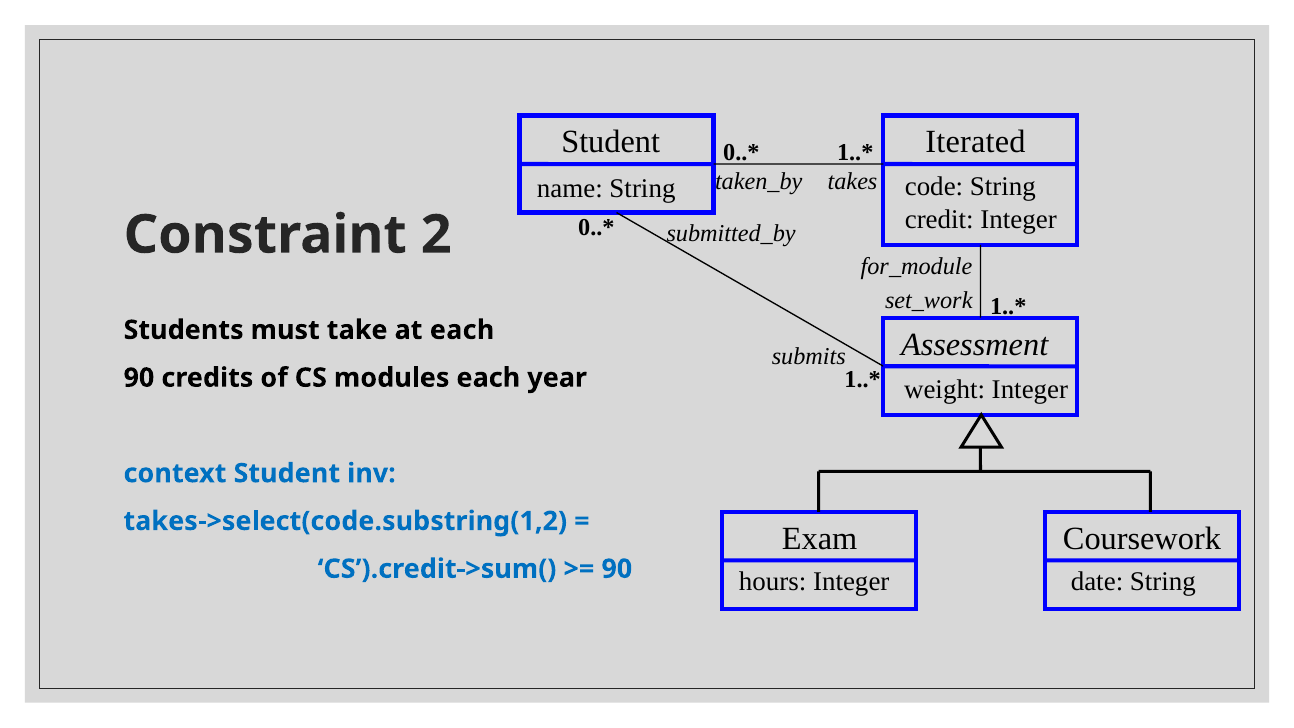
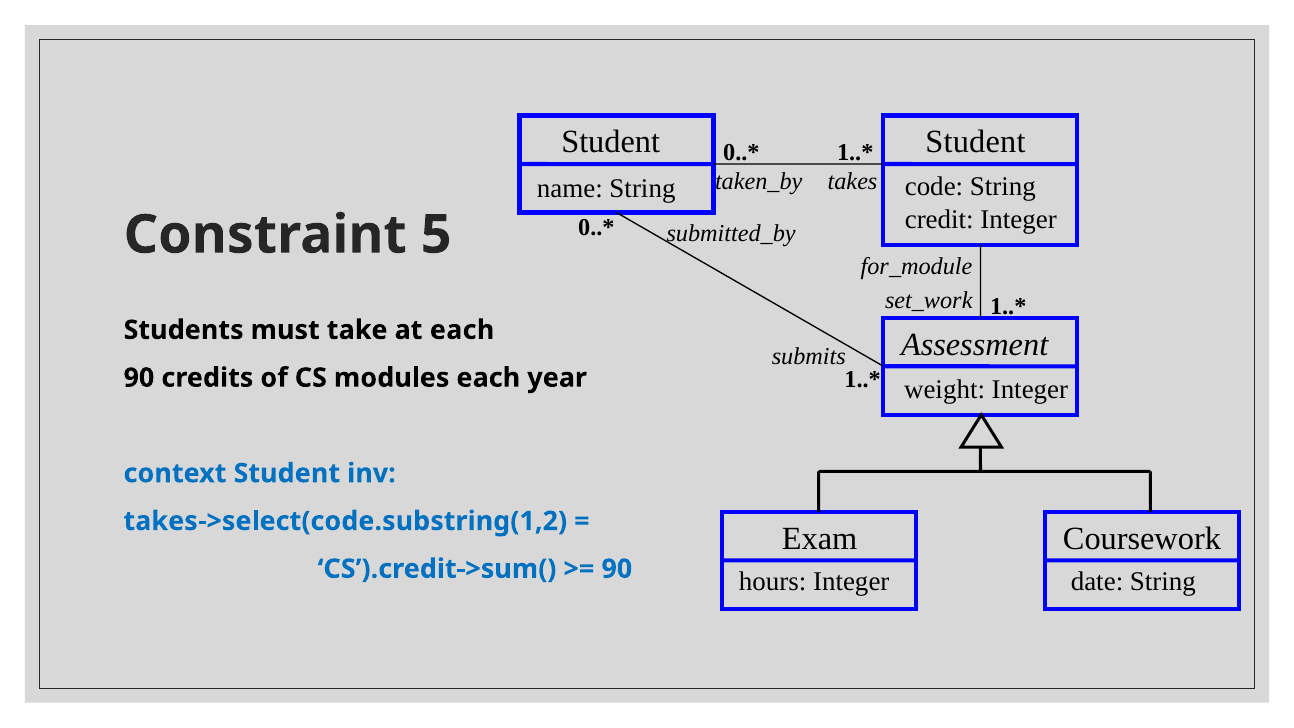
Student Iterated: Iterated -> Student (975, 142)
2: 2 -> 5 (436, 235)
